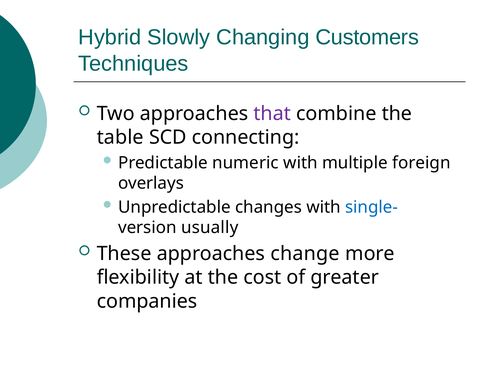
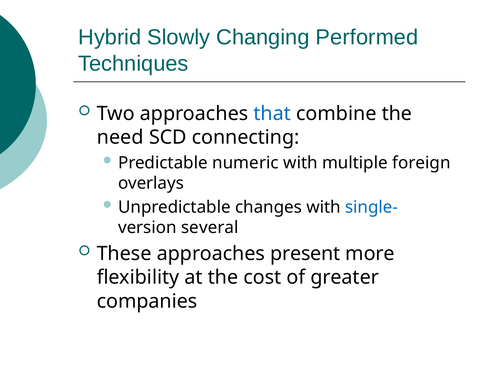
Customers: Customers -> Performed (367, 37)
that colour: purple -> blue (272, 114)
table: table -> need (120, 137)
usually: usually -> several (210, 227)
change: change -> present (305, 253)
